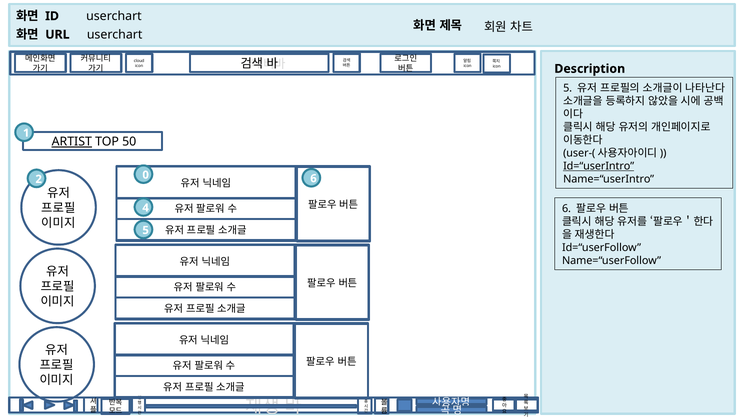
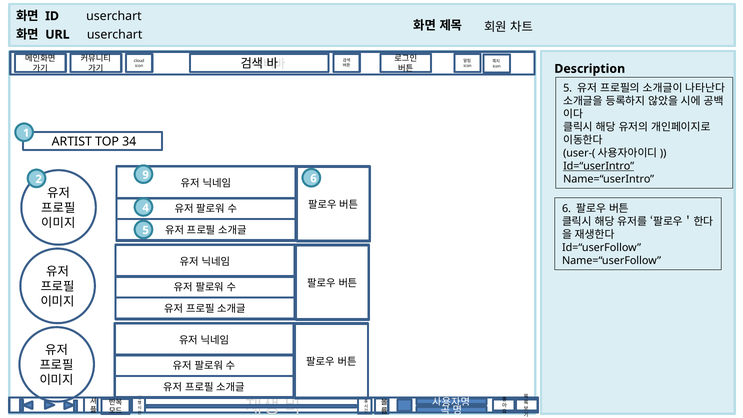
ARTIST underline: present -> none (72, 142)
50: 50 -> 34 (129, 142)
0: 0 -> 9 (146, 175)
